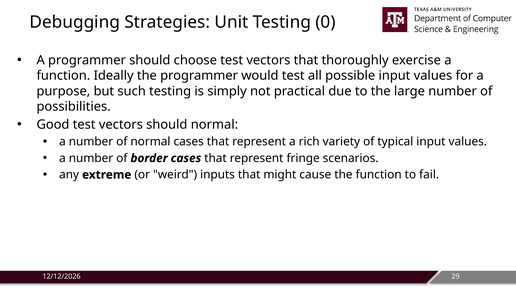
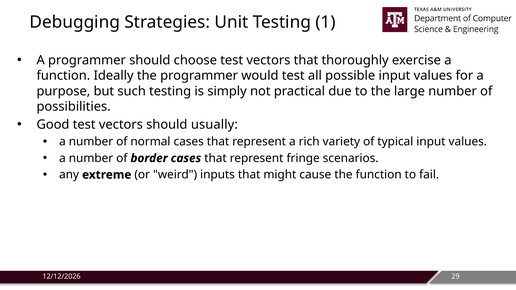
0: 0 -> 1 (326, 22)
should normal: normal -> usually (214, 125)
